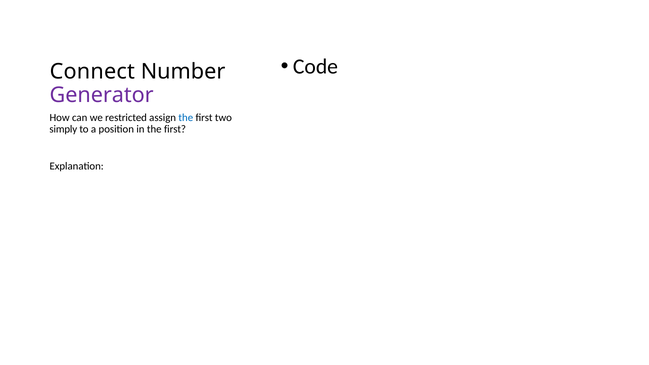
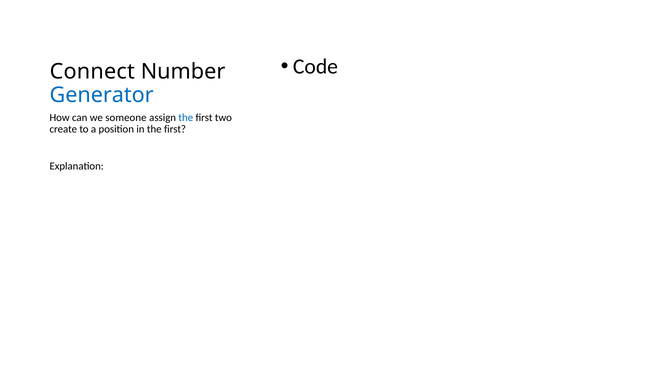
Generator colour: purple -> blue (102, 95)
restricted: restricted -> someone (126, 118)
simply: simply -> create (63, 129)
